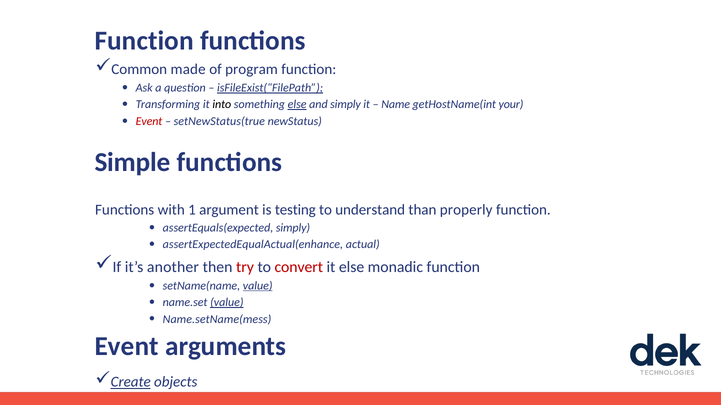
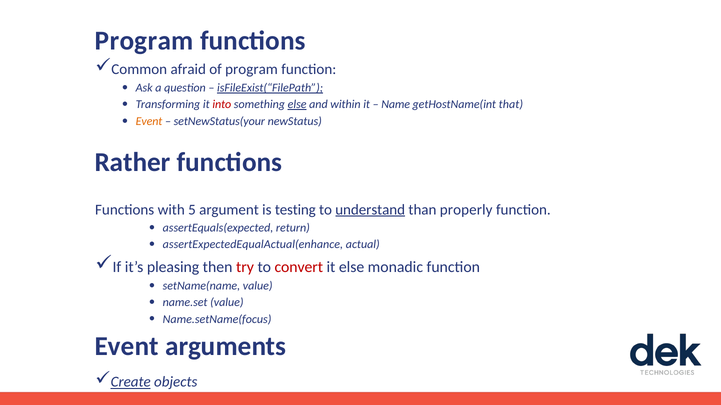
Function: Function -> Program (144, 41)
made: made -> afraid (188, 70)
into colour: black -> red (222, 105)
and simply: simply -> within (345, 105)
your: your -> that (511, 105)
Event colour: red -> orange (149, 121)
setNewStatus(true: setNewStatus(true -> setNewStatus(your (219, 121)
Simple: Simple -> Rather (133, 162)
1: 1 -> 5 (192, 210)
understand underline: none -> present (370, 210)
assertEquals(expected simply: simply -> return (293, 228)
another: another -> pleasing (173, 267)
value underline: present -> none (258, 286)
value underline: present -> none (227, 303)
Name.setName(mess: Name.setName(mess -> Name.setName(focus (217, 320)
